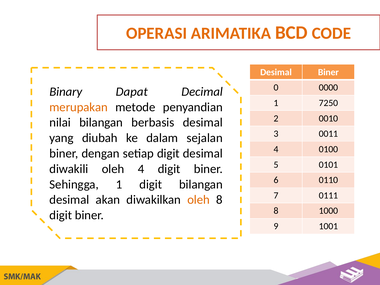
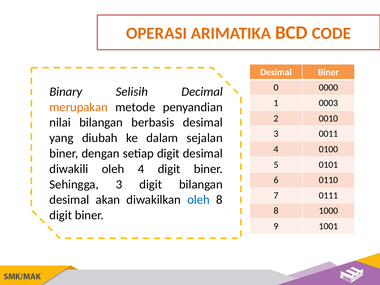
Dapat: Dapat -> Selisih (132, 92)
7250: 7250 -> 0003 (328, 103)
Sehingga 1: 1 -> 3 (119, 184)
oleh colour: orange -> blue (199, 200)
